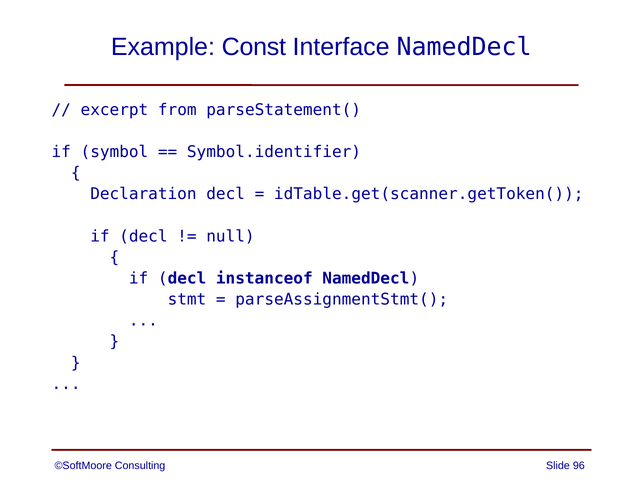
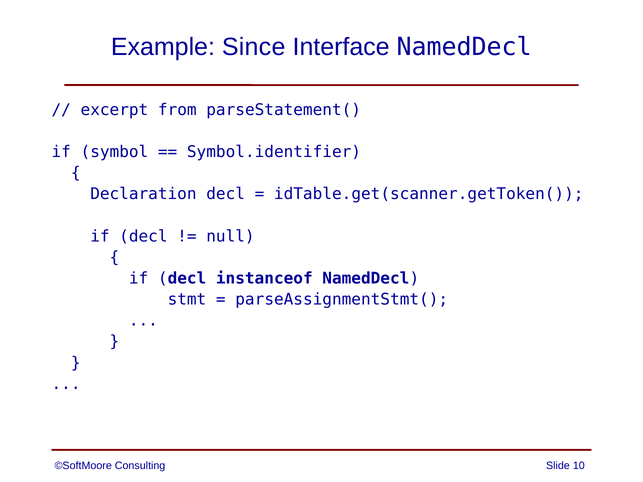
Const: Const -> Since (254, 47)
96: 96 -> 10 (579, 466)
